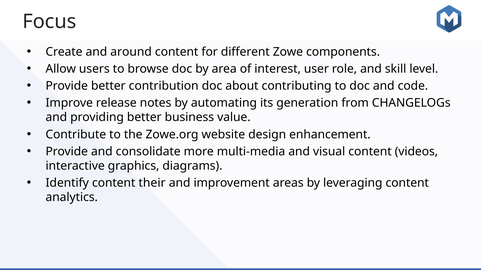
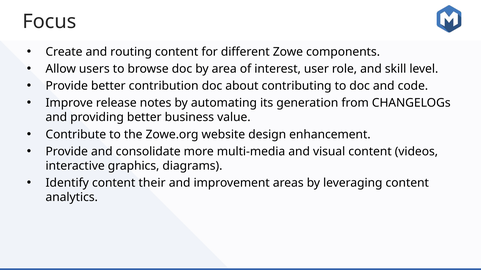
around: around -> routing (131, 52)
